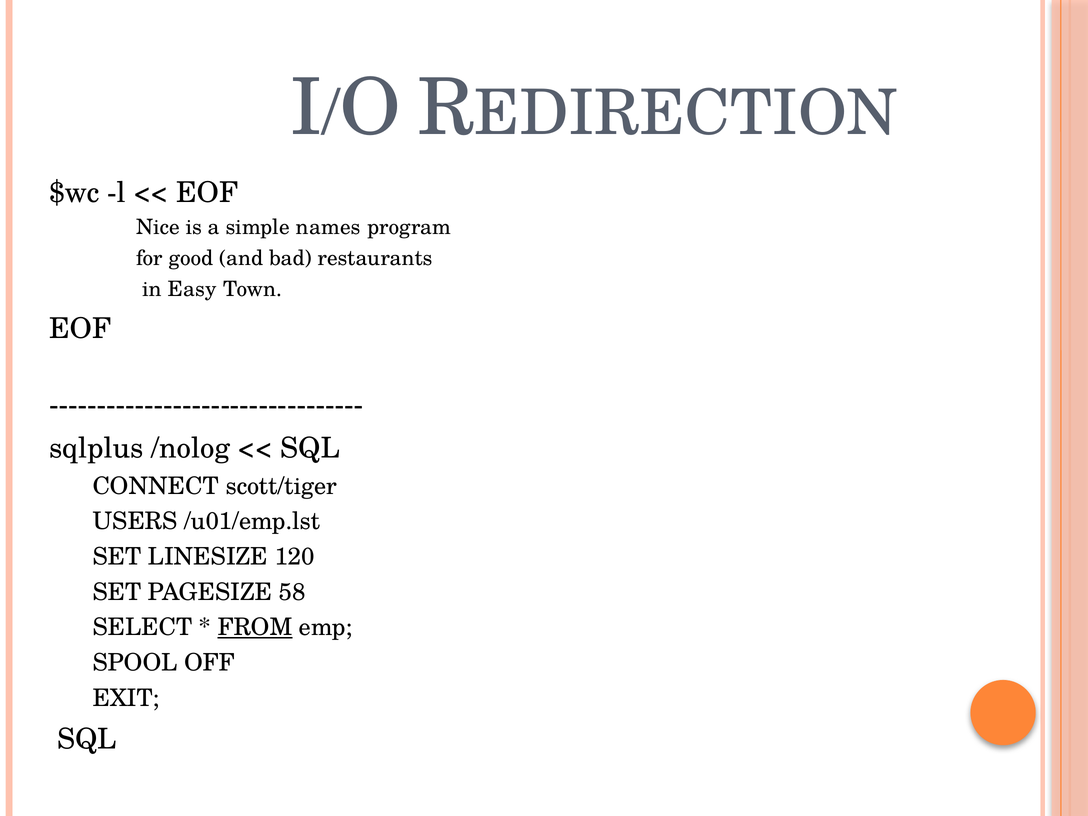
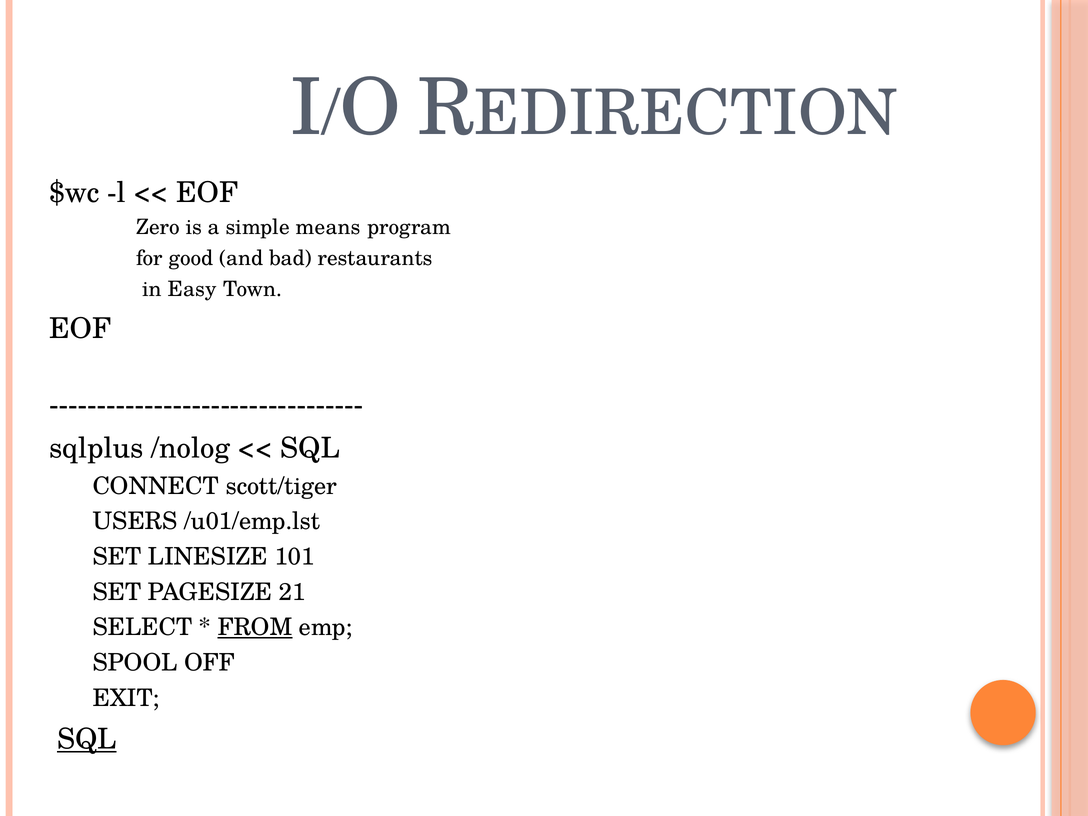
Nice: Nice -> Zero (158, 227)
names: names -> means (328, 227)
120: 120 -> 101 (295, 557)
58: 58 -> 21 (292, 592)
SQL underline: none -> present (87, 739)
